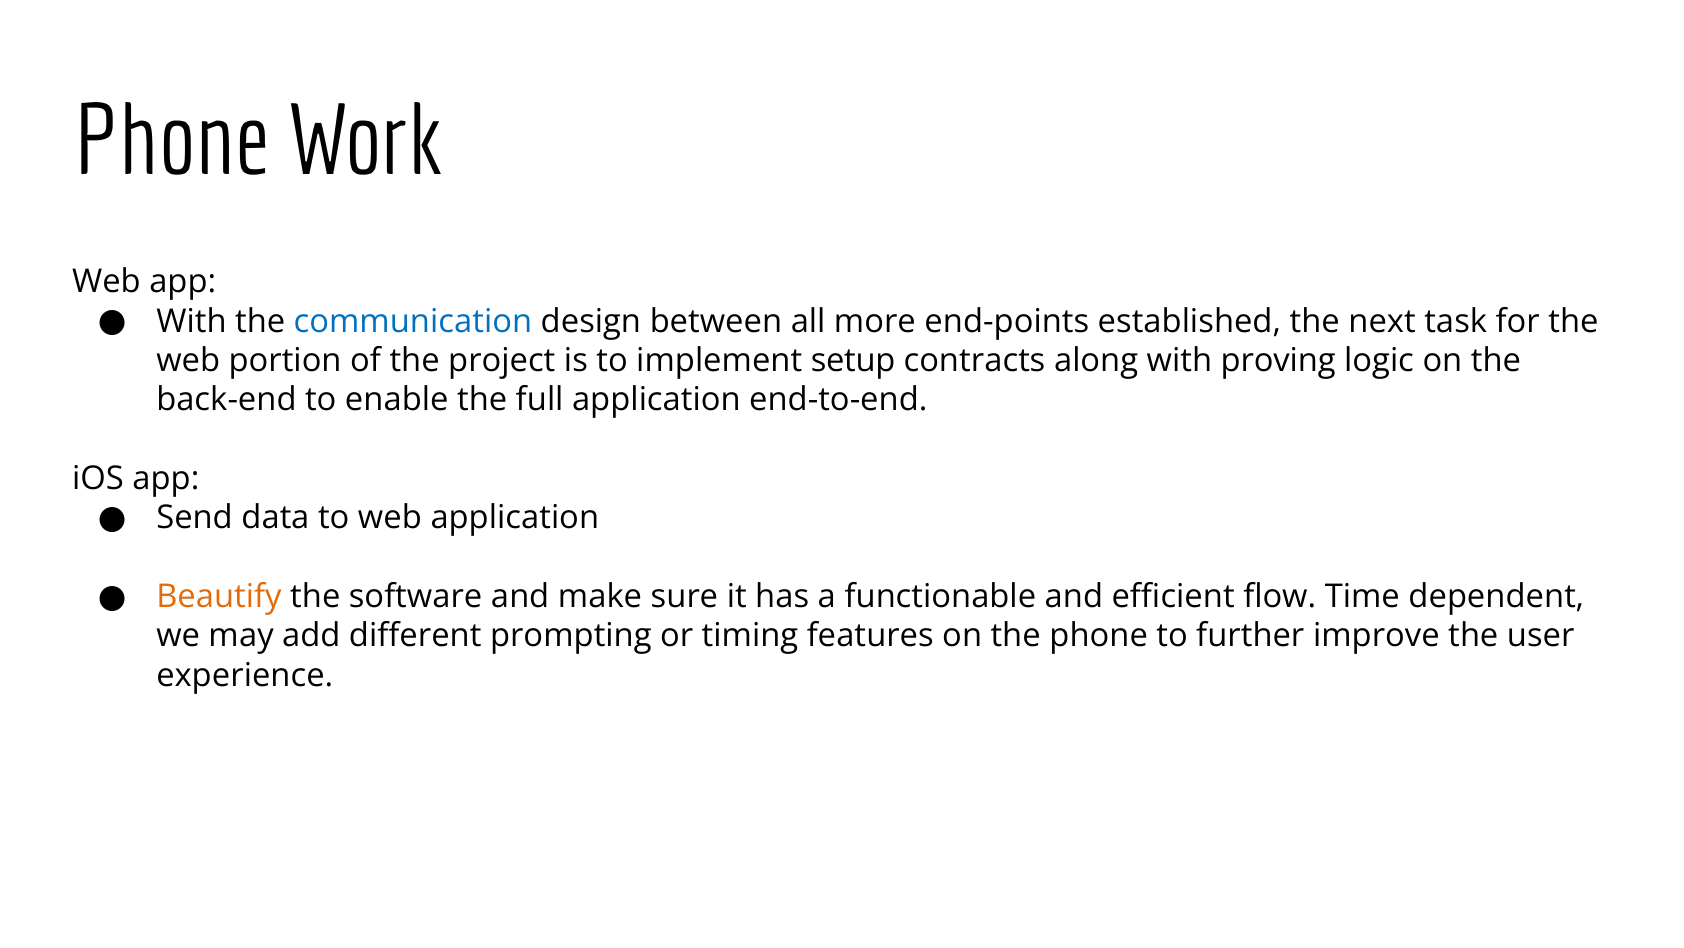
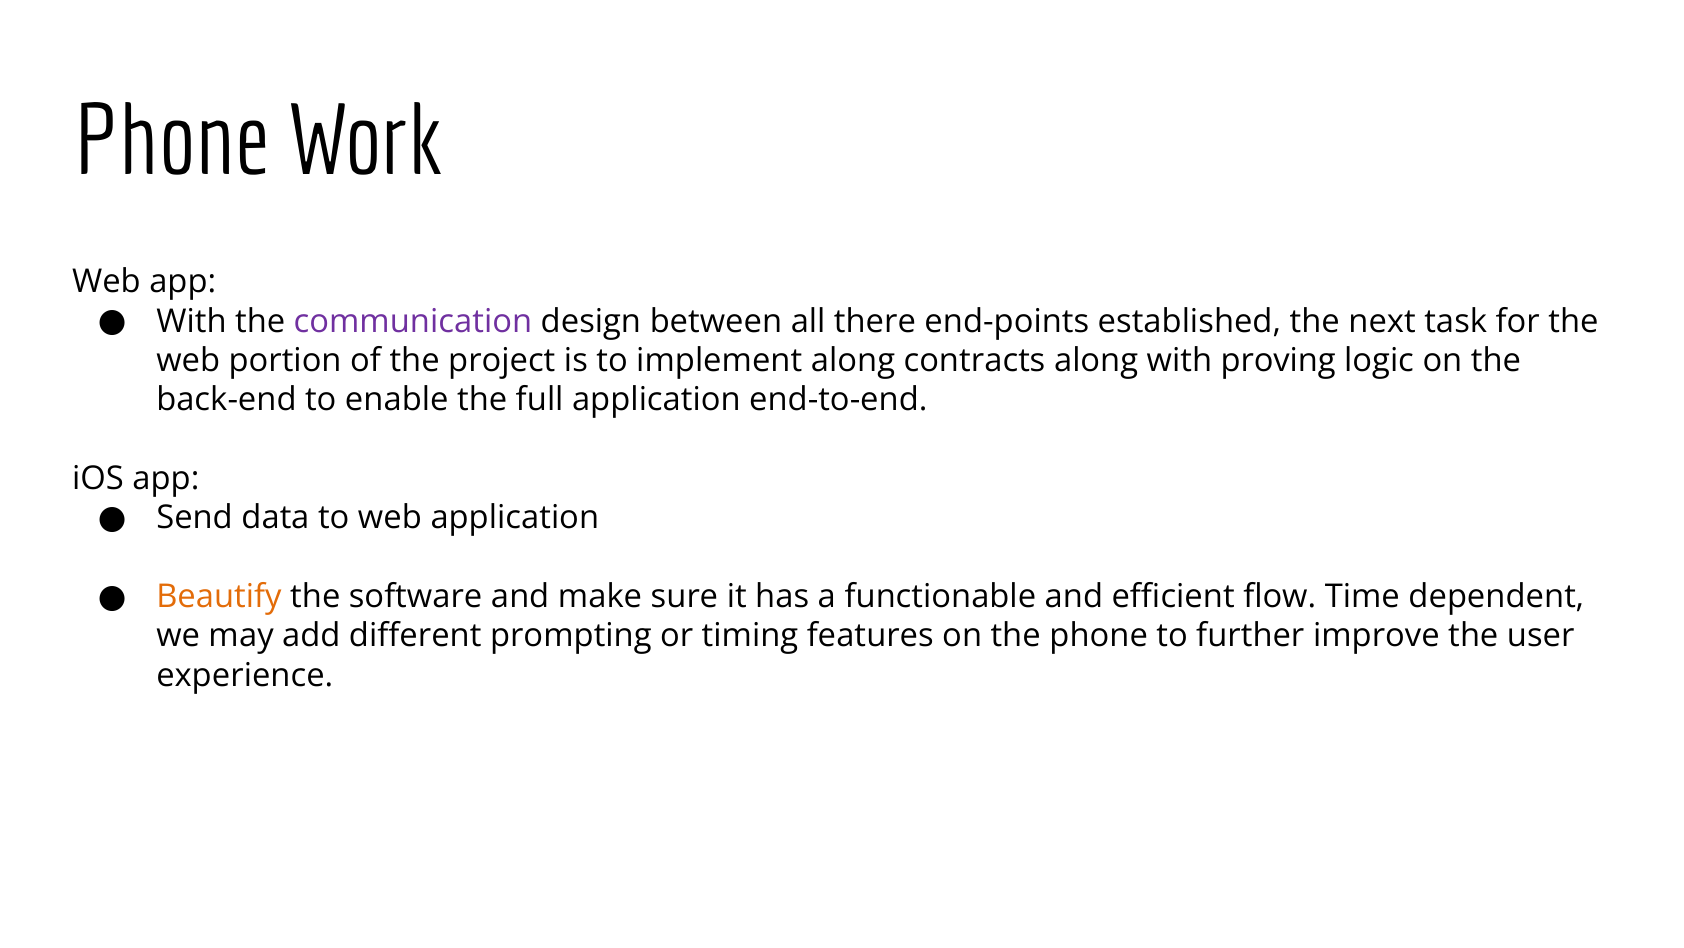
communication colour: blue -> purple (413, 321)
more: more -> there (875, 321)
implement setup: setup -> along (853, 360)
